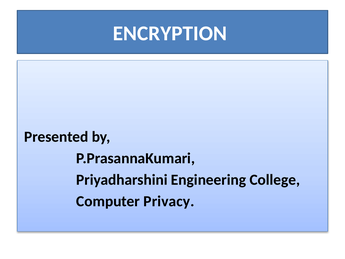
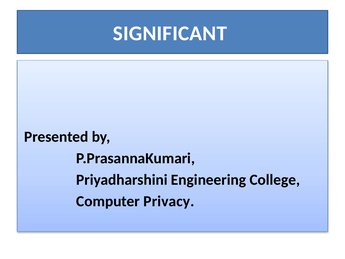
ENCRYPTION: ENCRYPTION -> SIGNIFICANT (170, 33)
